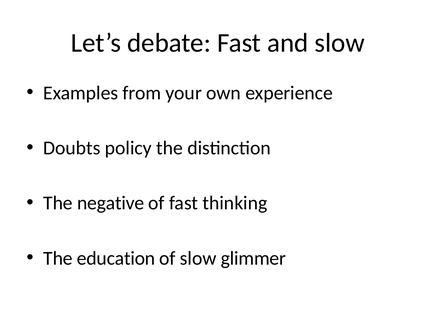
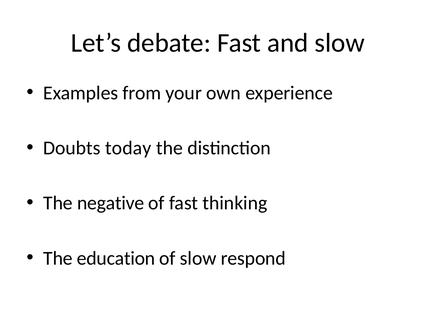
policy: policy -> today (128, 148)
glimmer: glimmer -> respond (253, 258)
